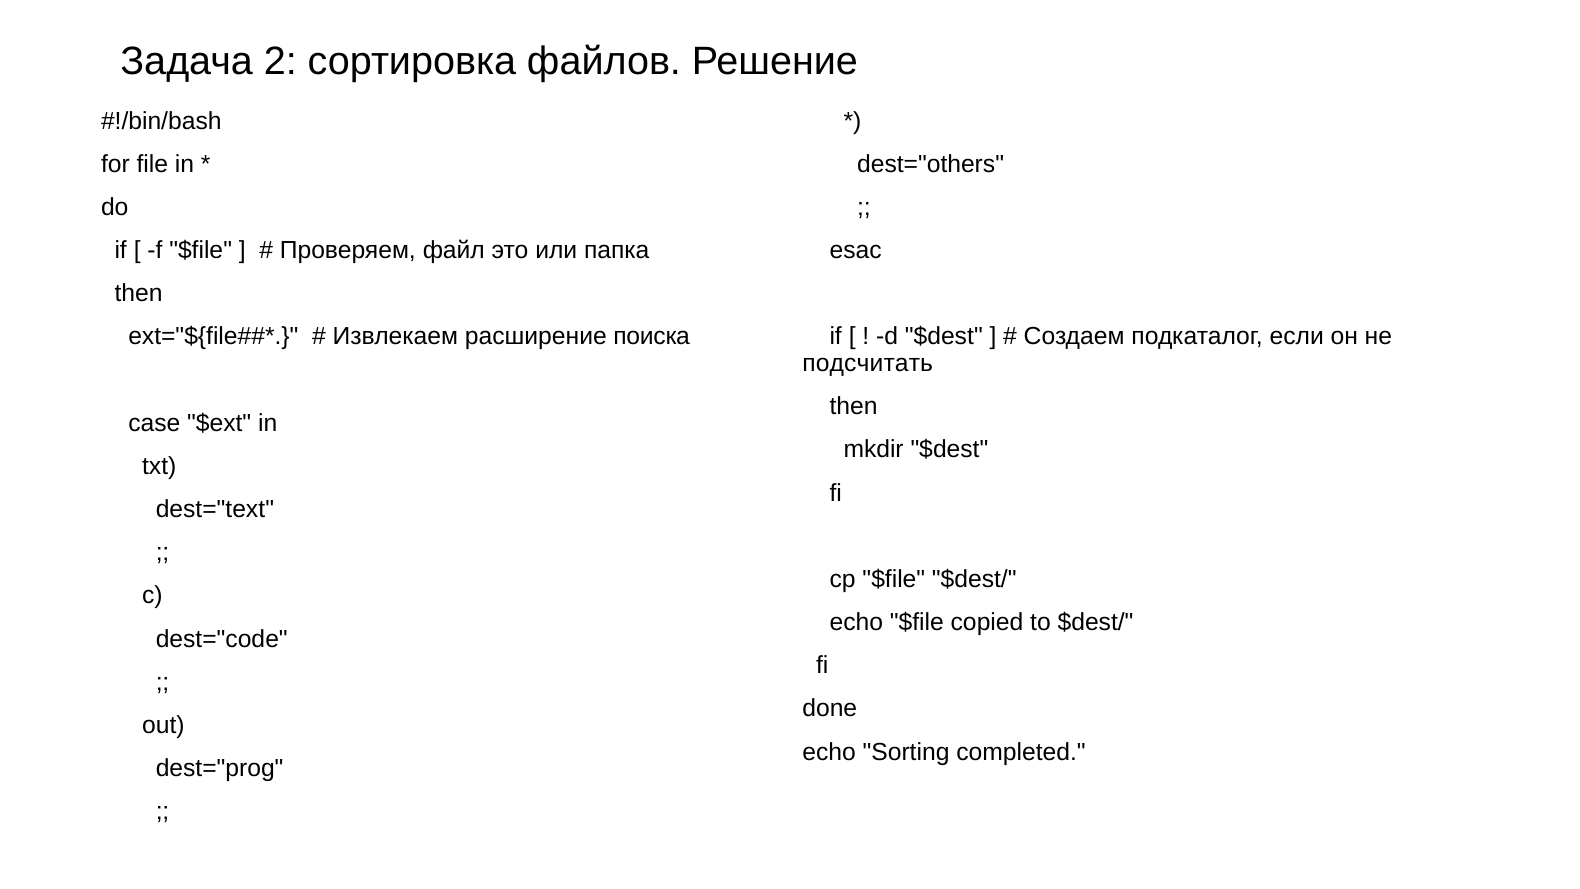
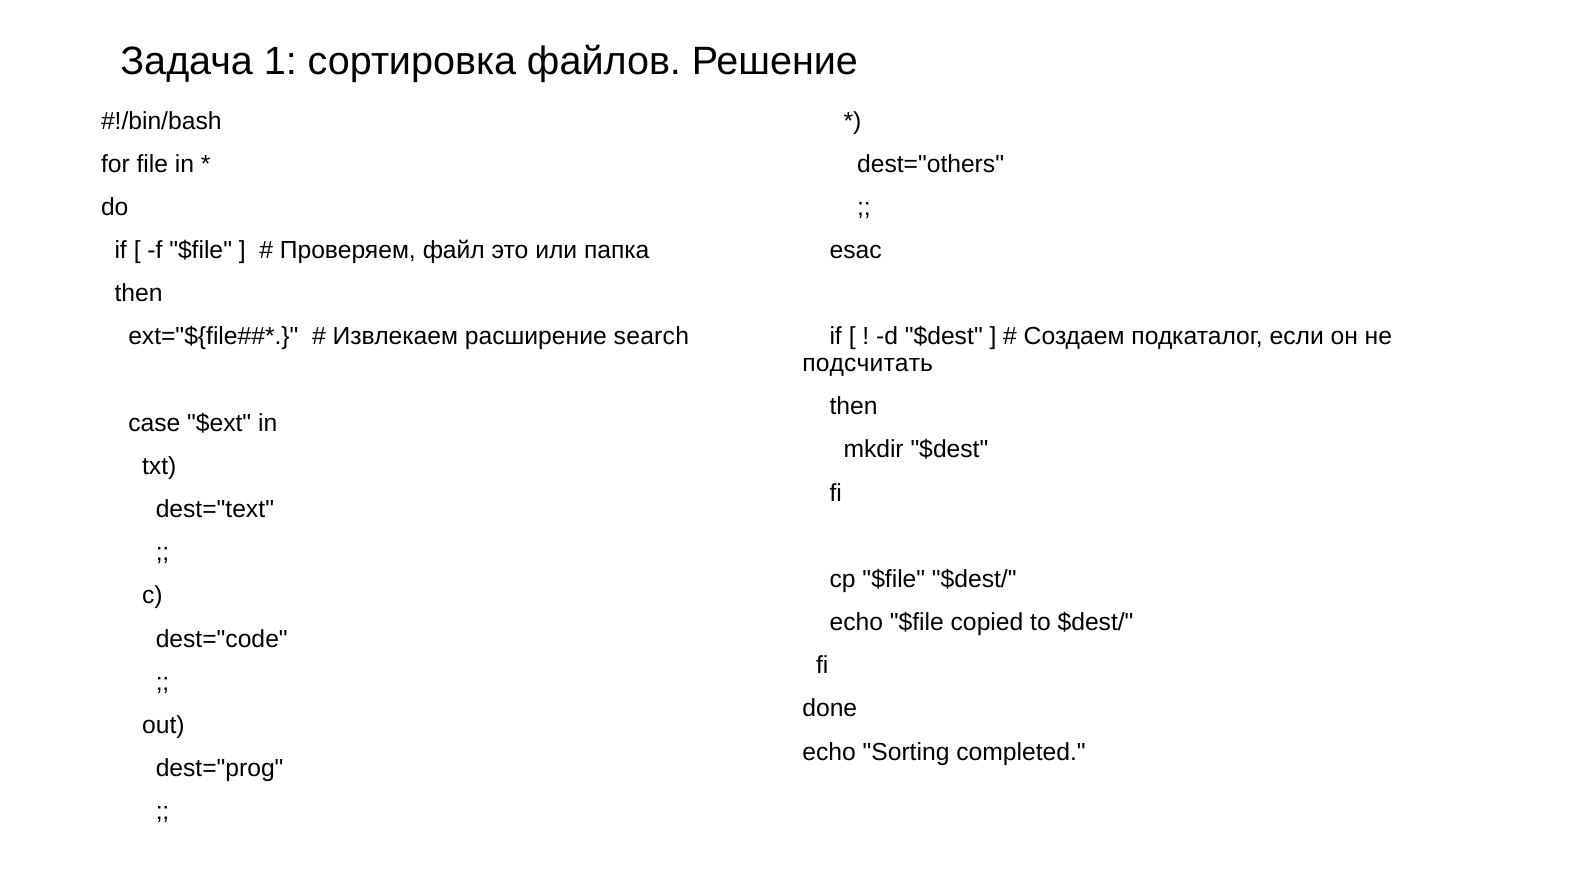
2: 2 -> 1 (280, 62)
поиска: поиска -> search (651, 337)
